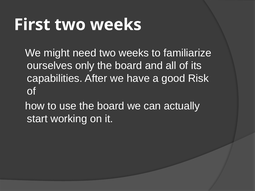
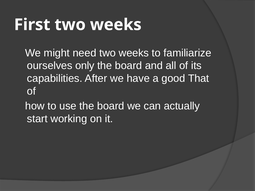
Risk: Risk -> That (198, 78)
